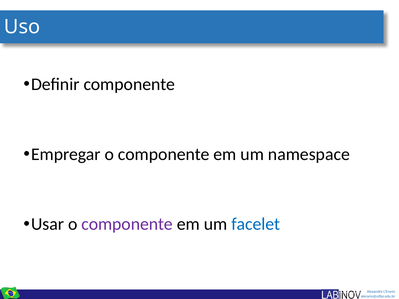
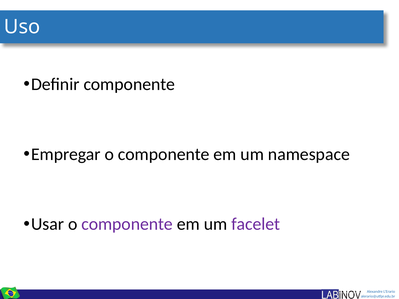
facelet colour: blue -> purple (256, 224)
